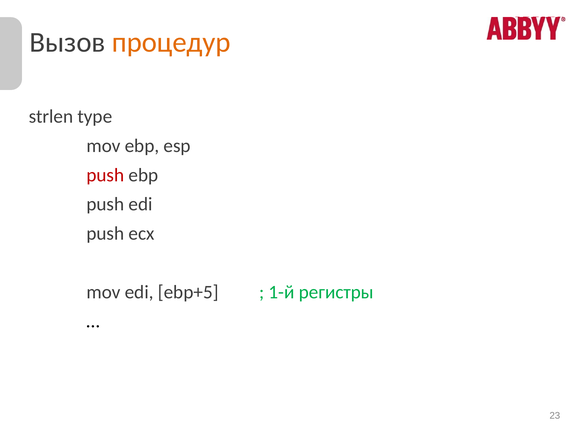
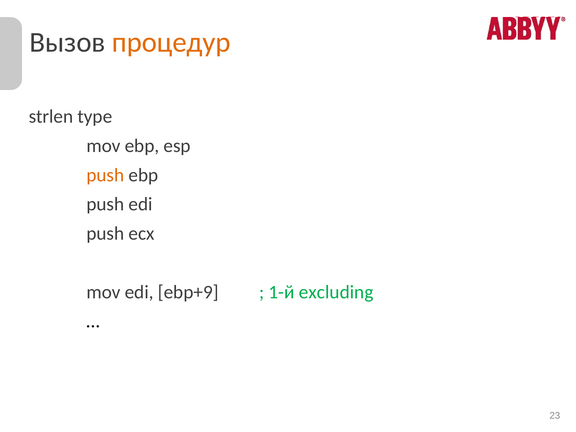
push colour: red -> orange (105, 175)
ebp+5: ebp+5 -> ebp+9 (188, 292)
регистры: регистры -> excluding (336, 292)
